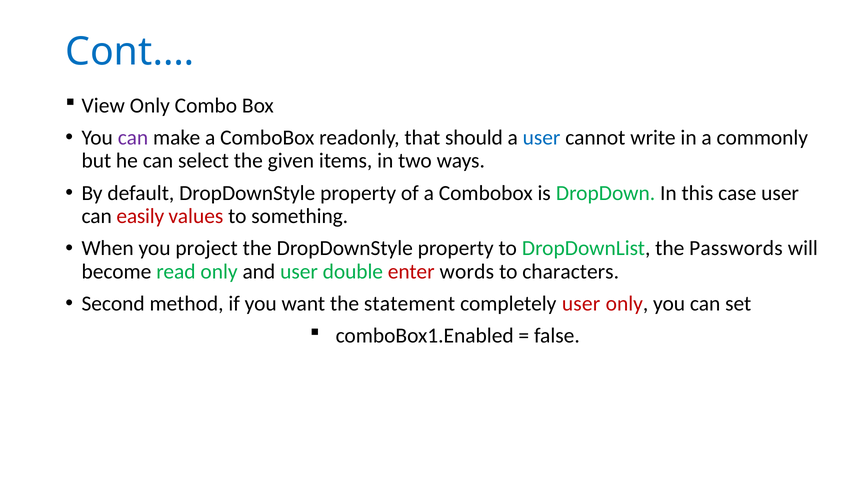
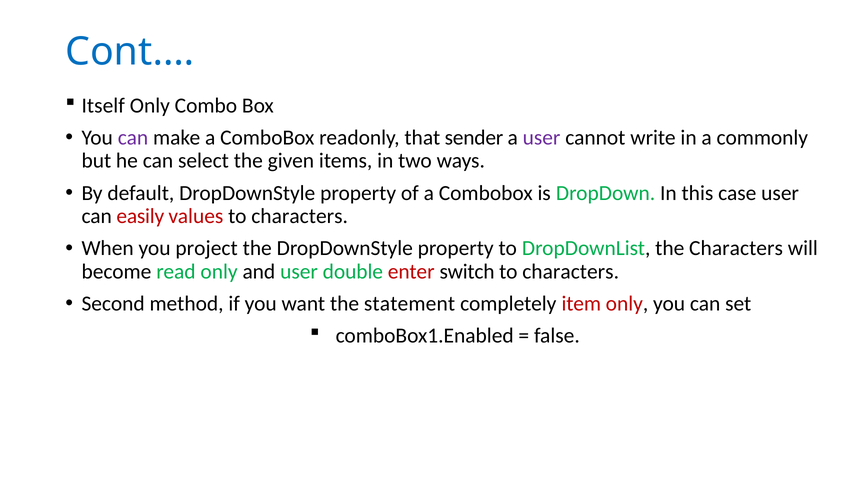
View: View -> Itself (103, 106)
should: should -> sender (474, 138)
user colour: blue -> purple (542, 138)
values to something: something -> characters (300, 216)
the Passwords: Passwords -> Characters (736, 248)
words: words -> switch (467, 271)
completely user: user -> item (581, 303)
